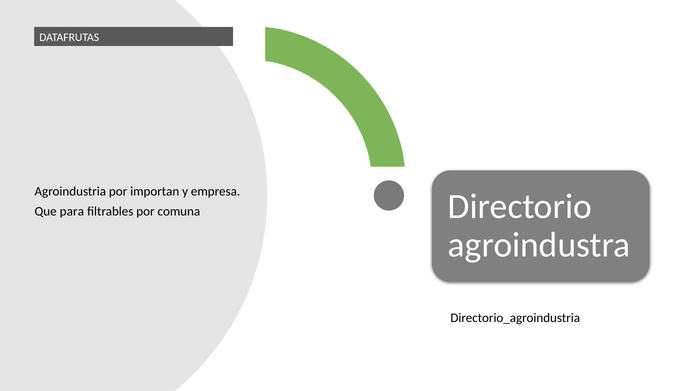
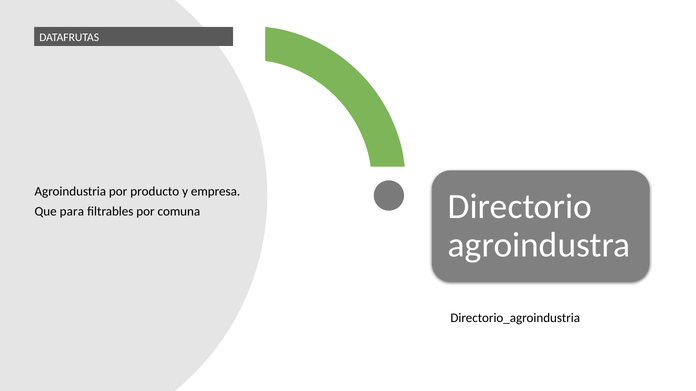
importan: importan -> producto (155, 192)
